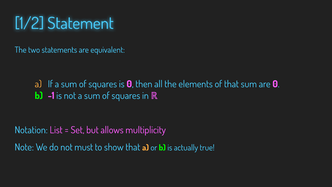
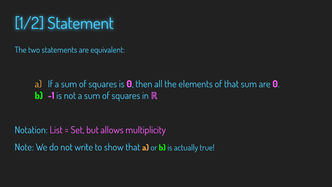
must: must -> write (84, 147)
